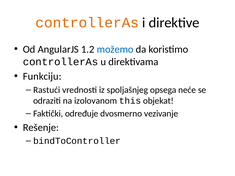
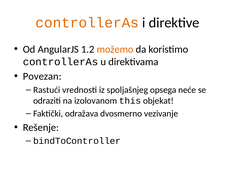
možemo colour: blue -> orange (115, 49)
Funkciju: Funkciju -> Povezan (42, 76)
određuje: određuje -> odražava (82, 114)
